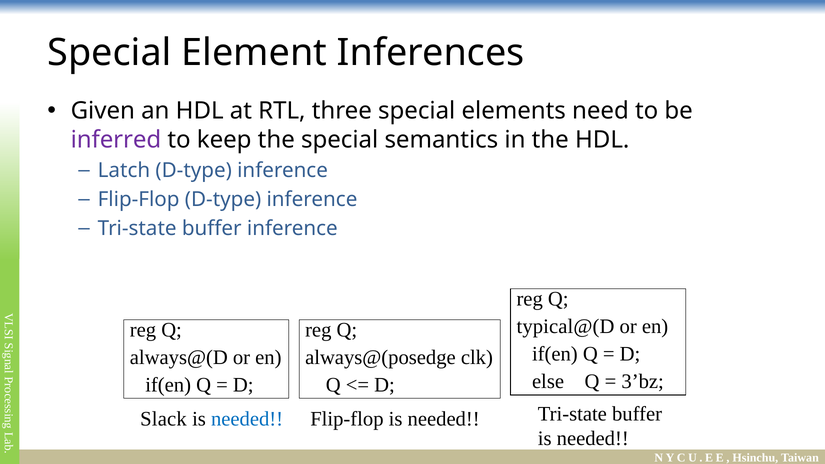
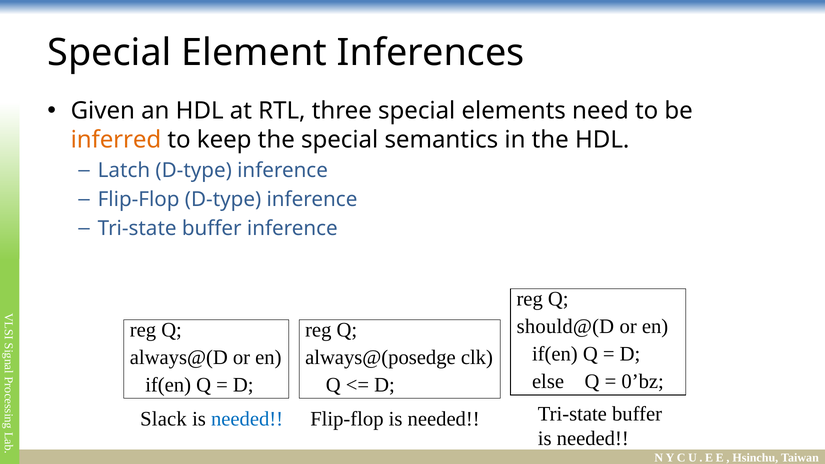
inferred colour: purple -> orange (116, 140)
typical@(D: typical@(D -> should@(D (565, 326)
3’bz: 3’bz -> 0’bz (643, 382)
